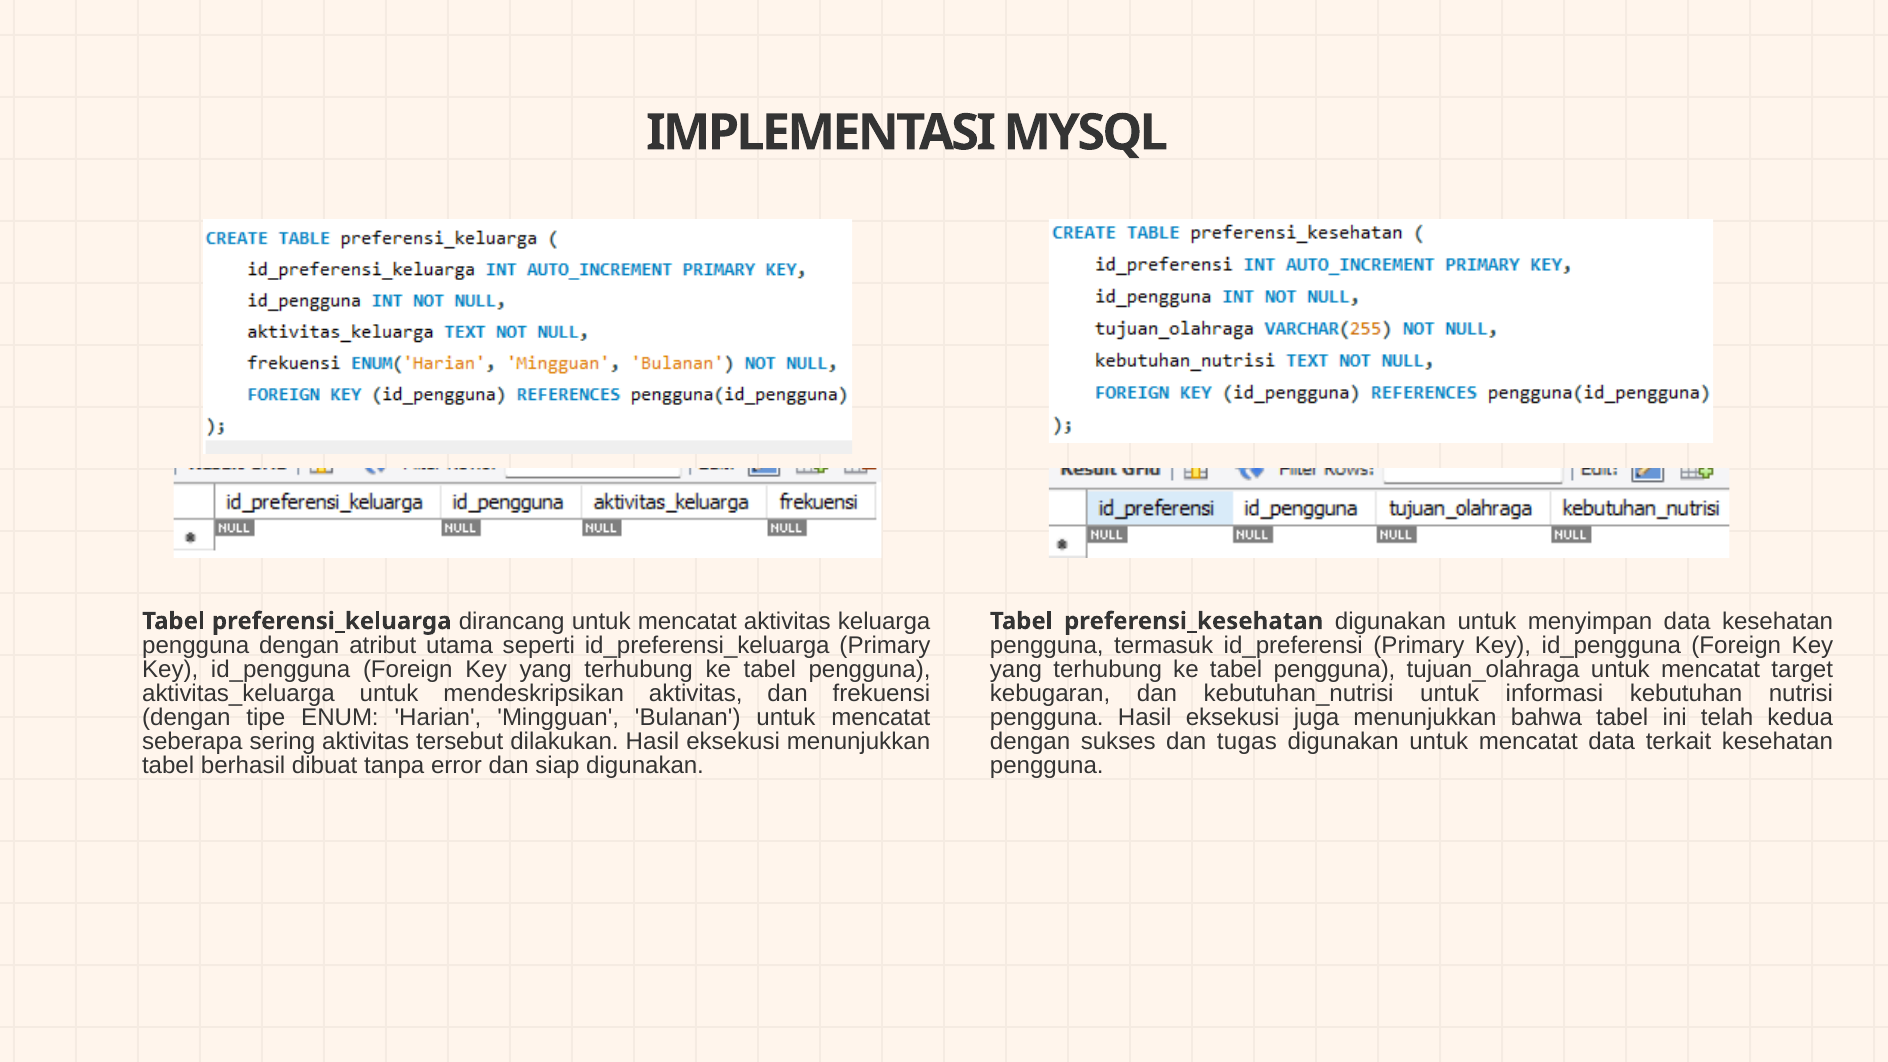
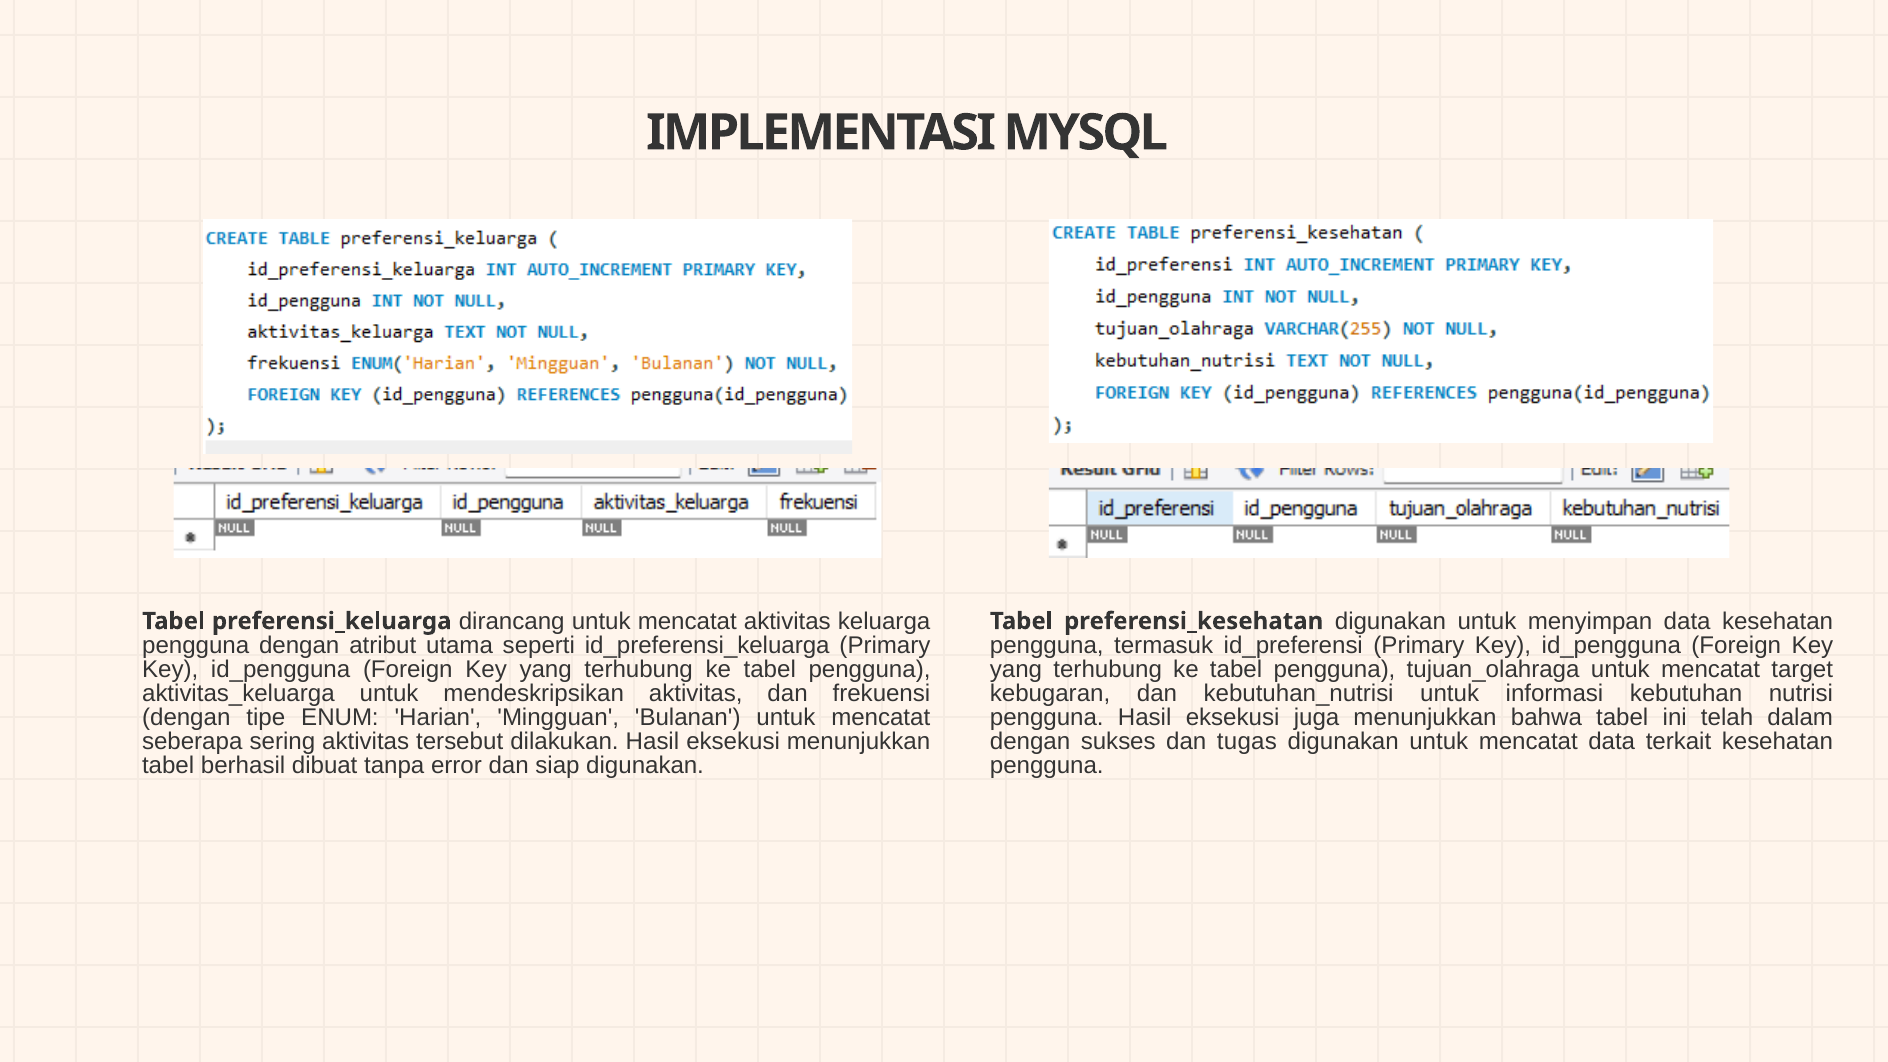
kedua: kedua -> dalam (1800, 717)
